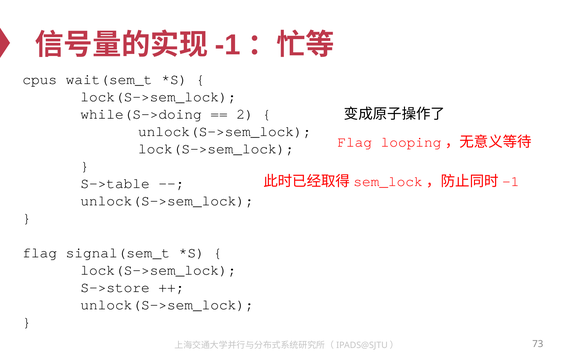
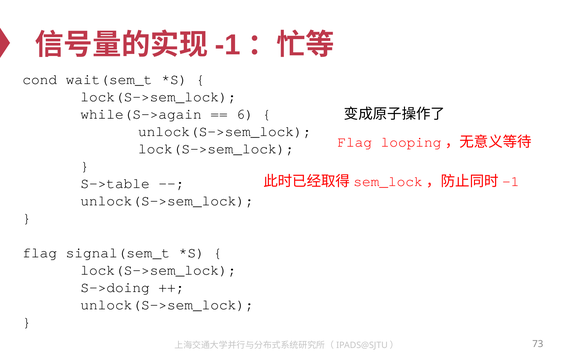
cpus: cpus -> cond (40, 79)
while(S->doing: while(S->doing -> while(S->again (141, 114)
2: 2 -> 6 (245, 114)
S->store: S->store -> S->doing (115, 287)
